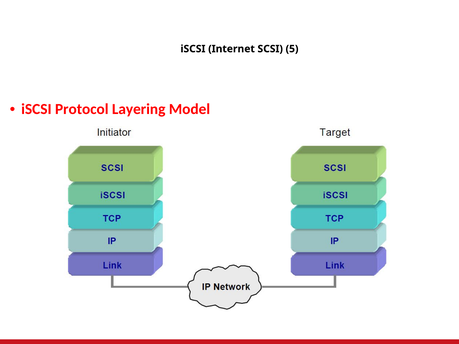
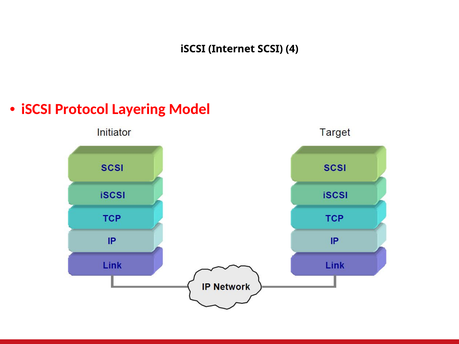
5: 5 -> 4 (292, 49)
